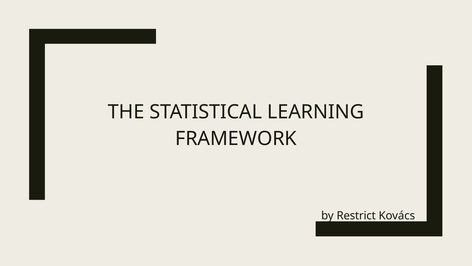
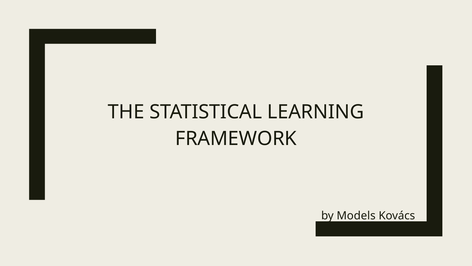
Restrict: Restrict -> Models (356, 215)
